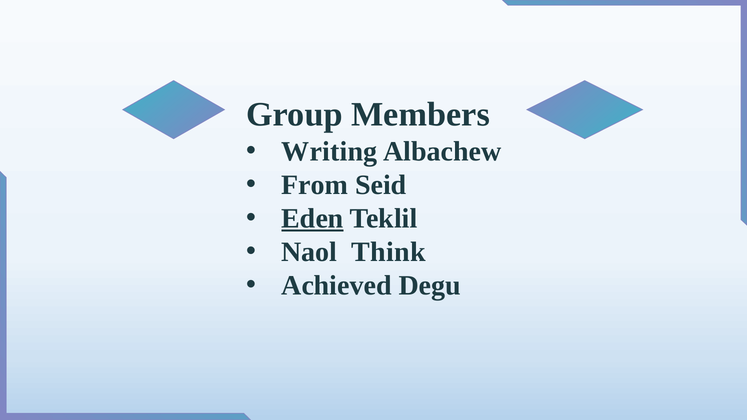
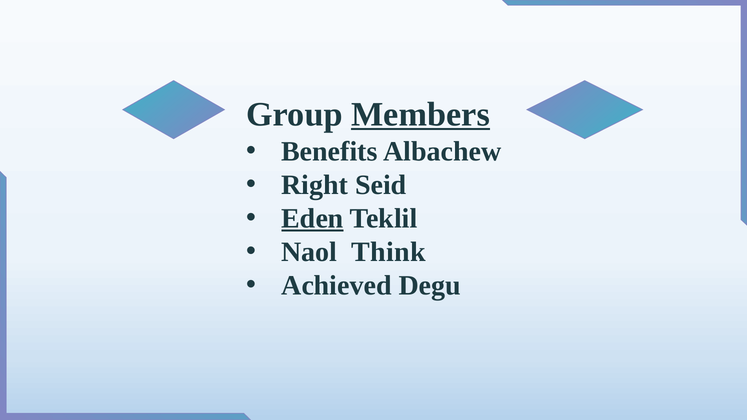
Members underline: none -> present (421, 114)
Writing: Writing -> Benefits (329, 151)
From: From -> Right (315, 185)
